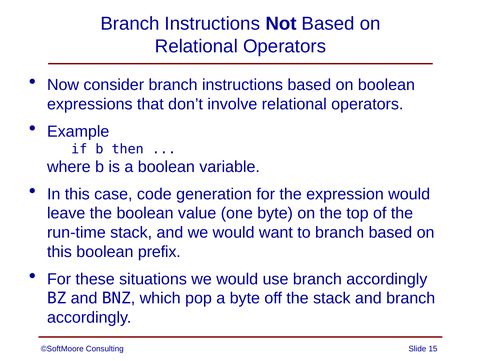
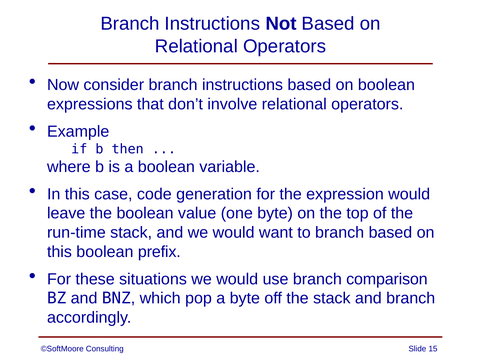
use branch accordingly: accordingly -> comparison (387, 279)
